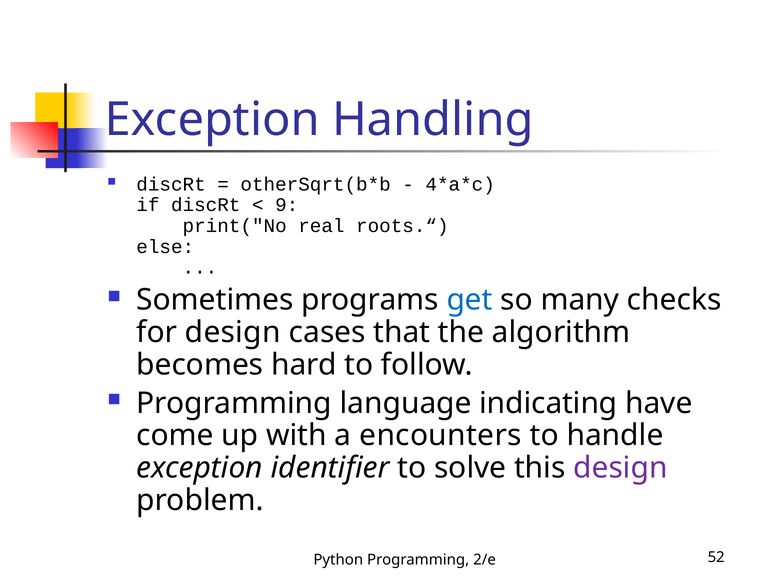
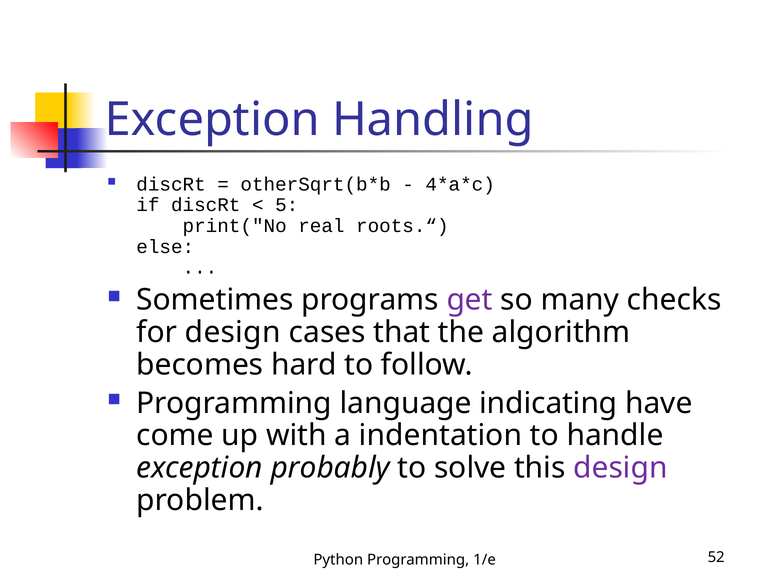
9: 9 -> 5 (287, 205)
get colour: blue -> purple (470, 300)
encounters: encounters -> indentation (441, 436)
identifier: identifier -> probably (330, 468)
2/e: 2/e -> 1/e (485, 560)
